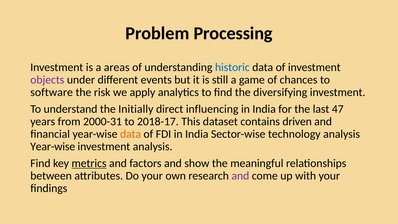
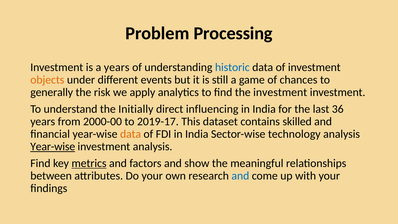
a areas: areas -> years (117, 67)
objects colour: purple -> orange (47, 80)
software: software -> generally (52, 92)
the diversifying: diversifying -> investment (280, 92)
47: 47 -> 36 (338, 109)
2000-31: 2000-31 -> 2000-00 (103, 121)
2018-17: 2018-17 -> 2019-17 (158, 121)
driven: driven -> skilled (297, 121)
Year-wise underline: none -> present (53, 147)
and colour: purple -> blue (240, 176)
